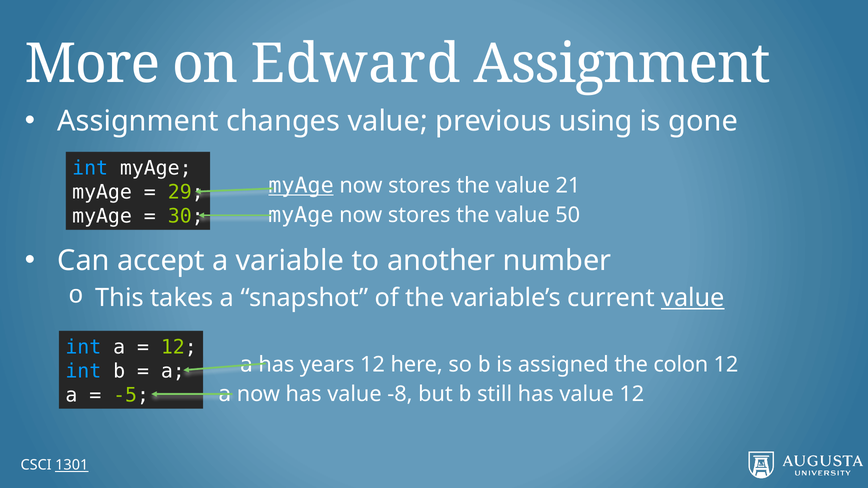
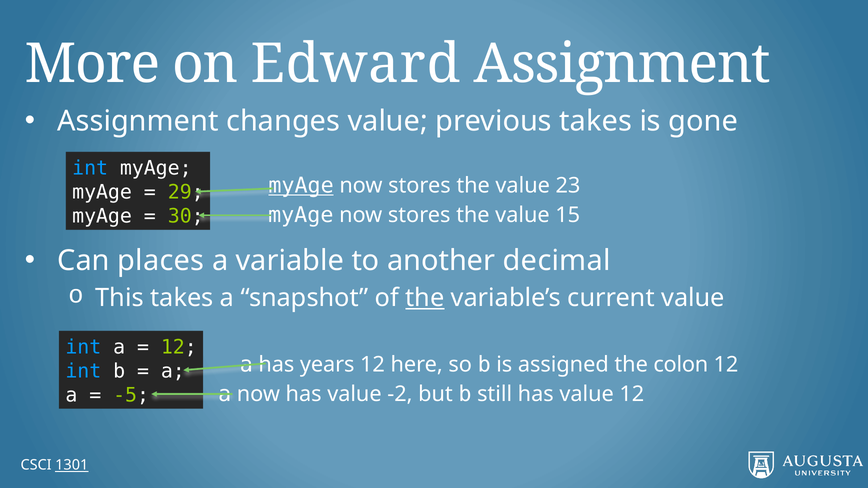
previous using: using -> takes (596, 121)
21: 21 -> 23 (568, 186)
50: 50 -> 15 (568, 215)
accept: accept -> places (161, 261)
number: number -> decimal (557, 261)
the underline: none -> present (425, 298)
value underline: present -> none (693, 298)
-8: -8 -> -2 (400, 394)
